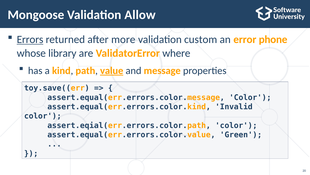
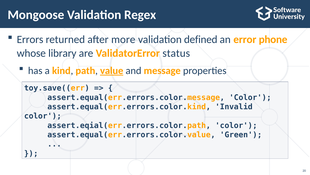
Allow: Allow -> Regex (140, 15)
Errors underline: present -> none (30, 39)
custom: custom -> defined (201, 39)
where: where -> status (176, 53)
